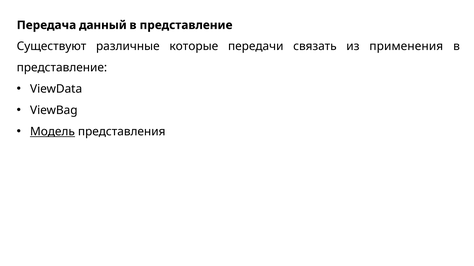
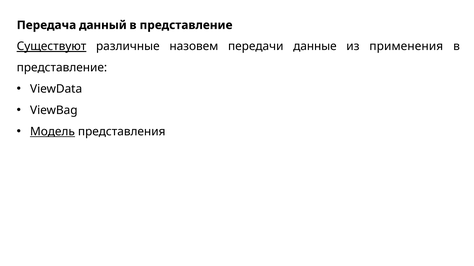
Существуют underline: none -> present (52, 47)
которые: которые -> назовем (194, 47)
связать: связать -> данные (315, 47)
